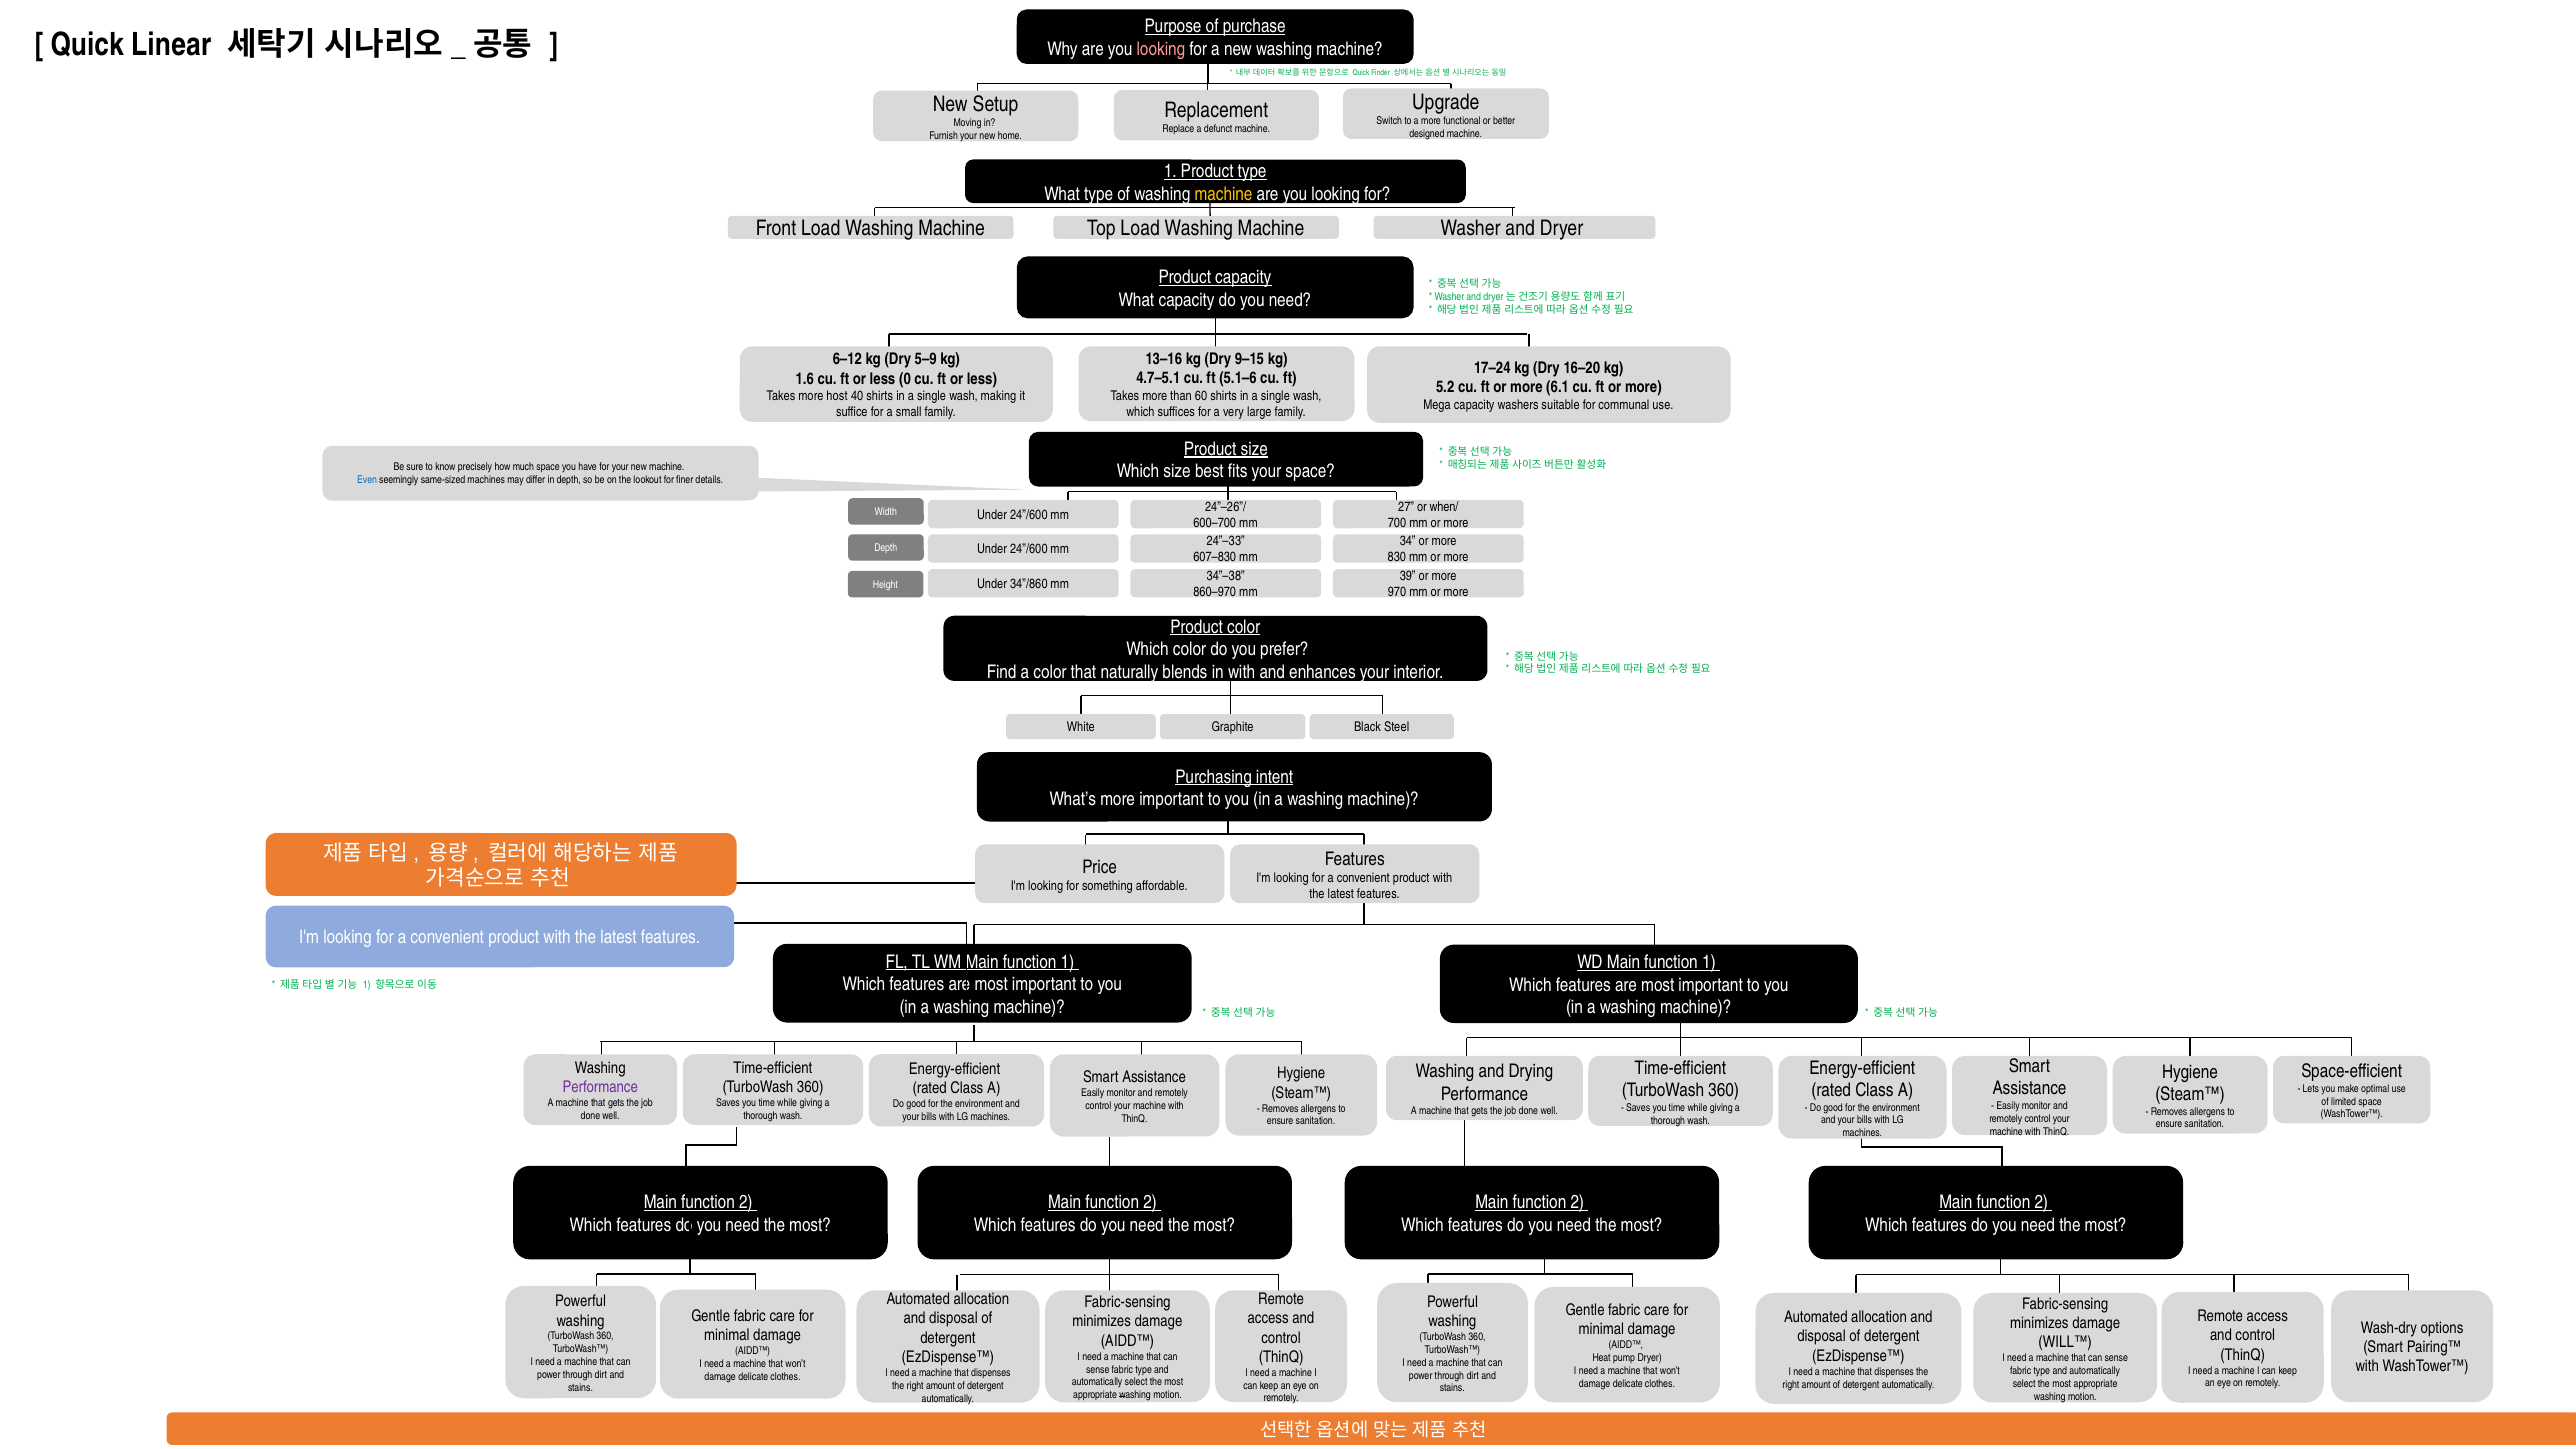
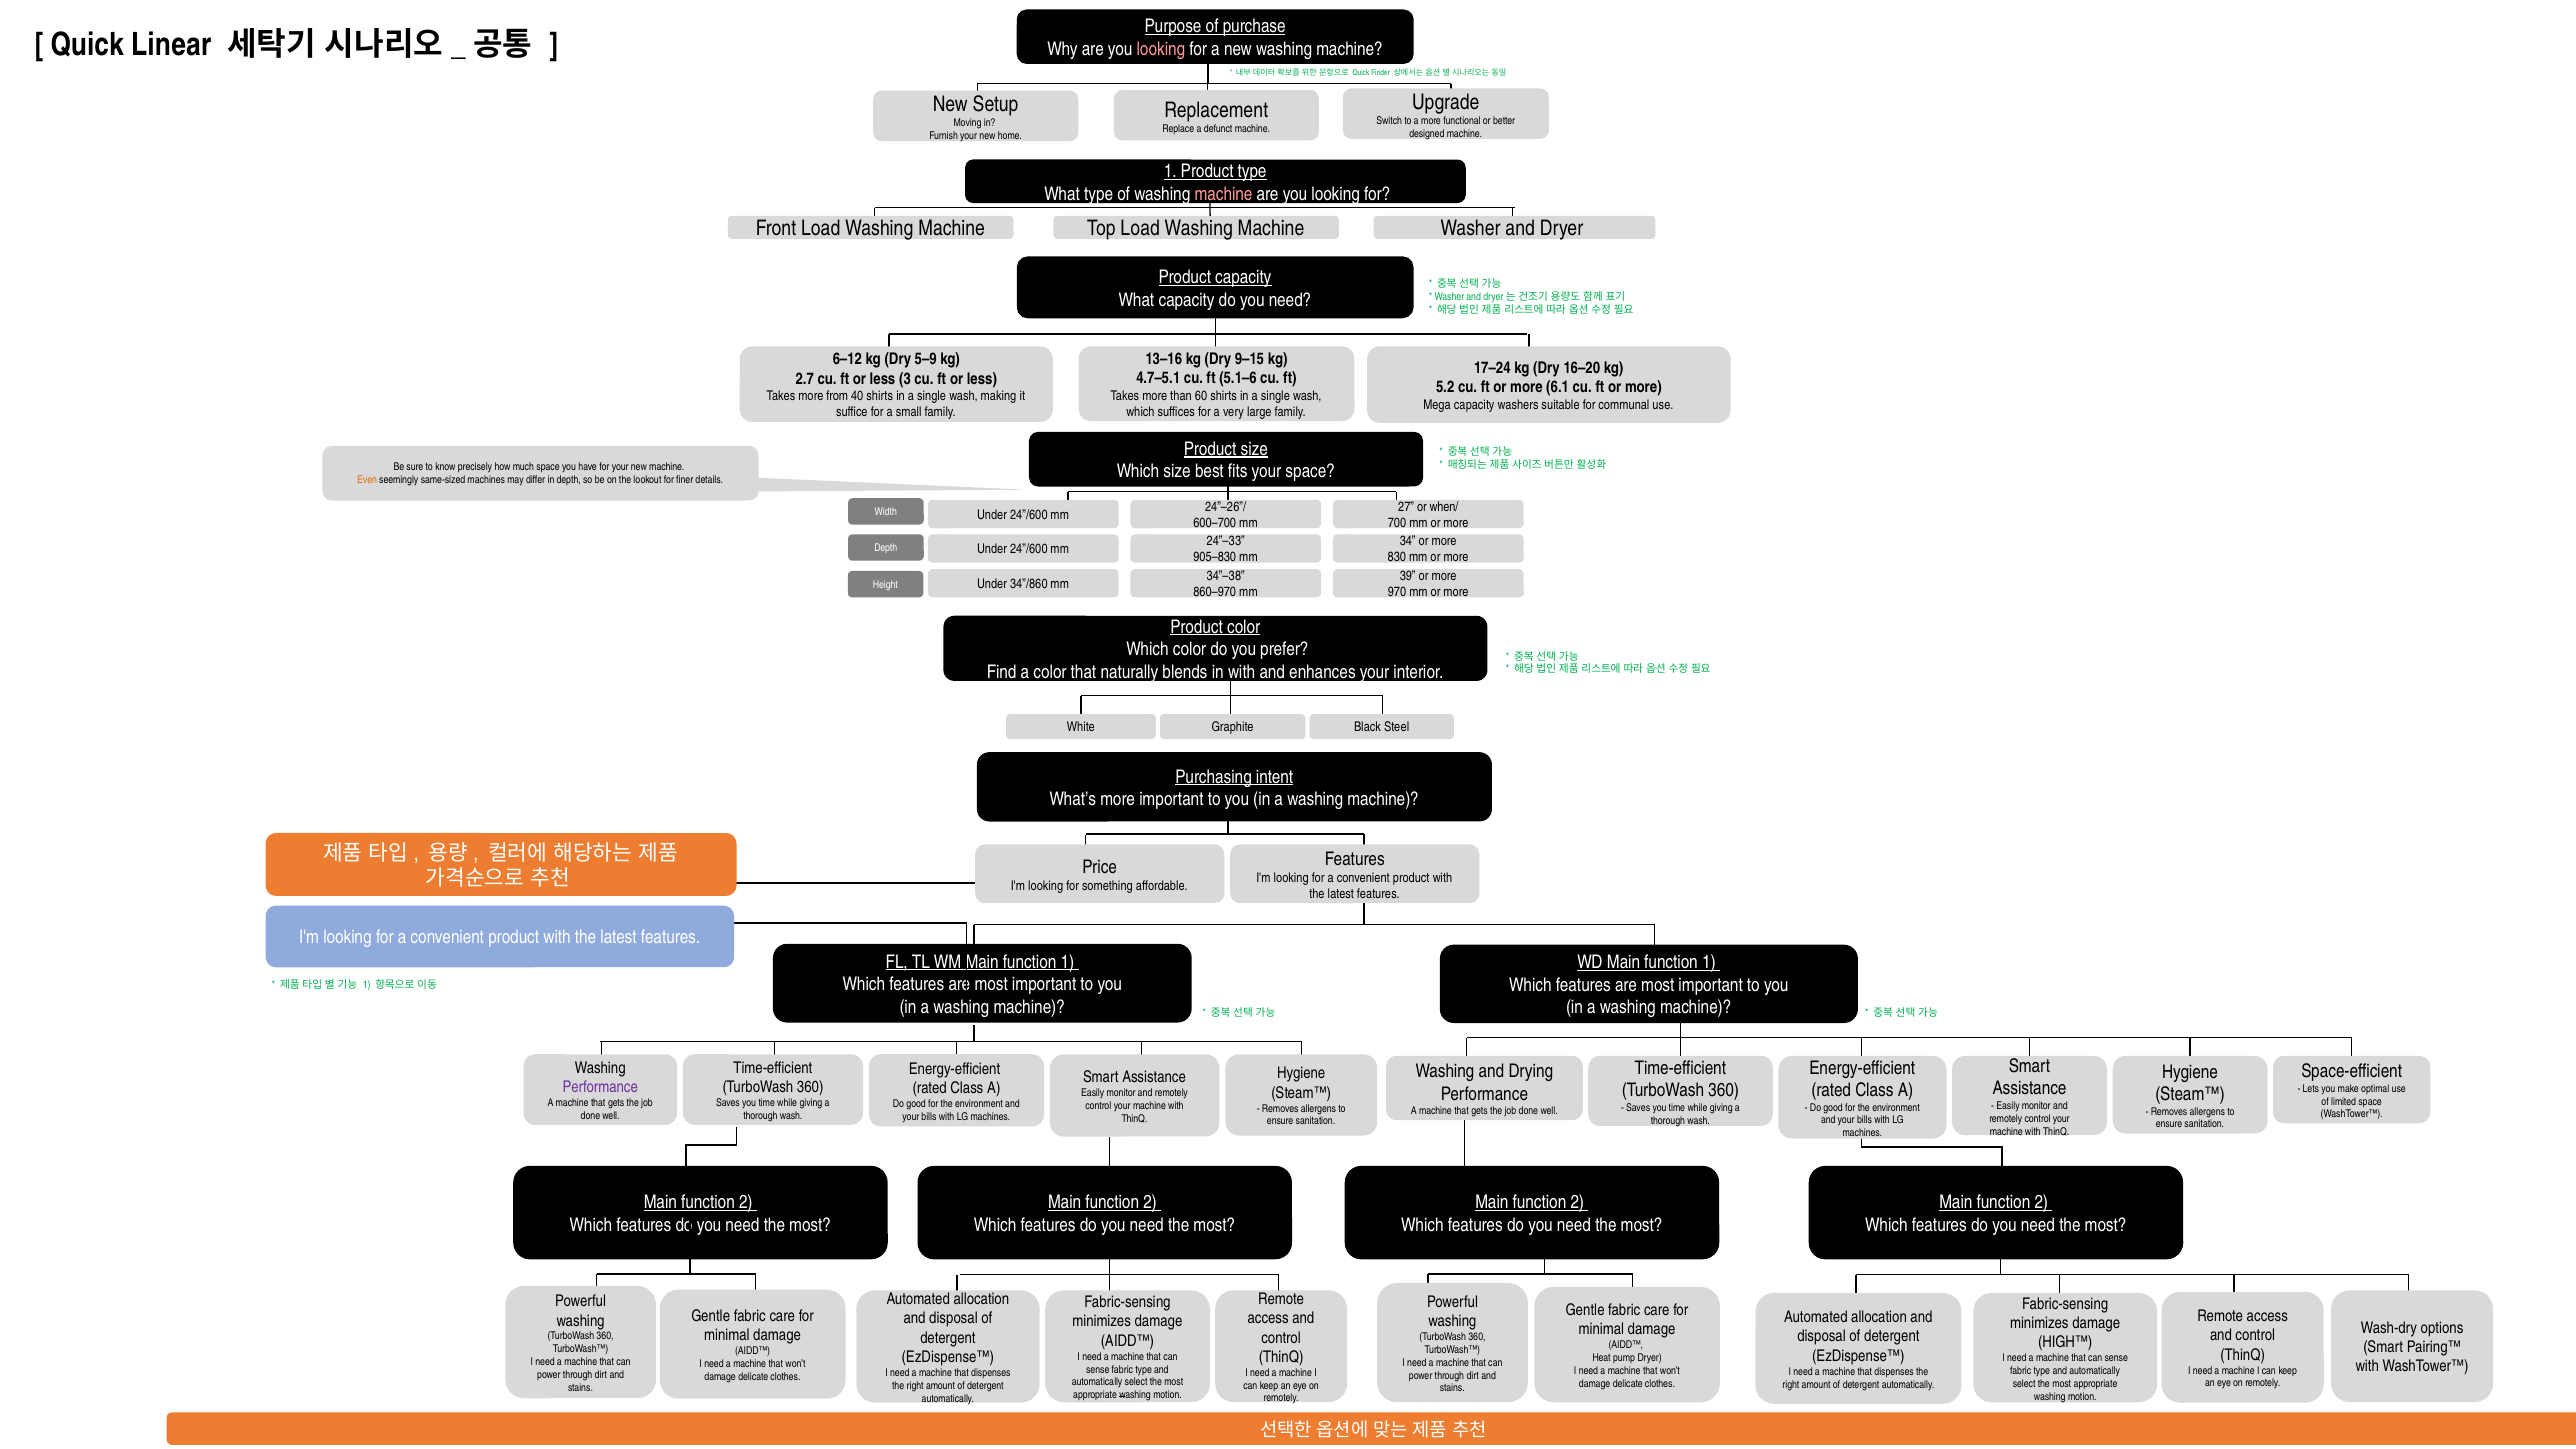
machine colour: yellow -> pink (1224, 194)
1.6: 1.6 -> 2.7 (805, 379)
0: 0 -> 3 (905, 379)
host: host -> from (837, 396)
Even colour: blue -> orange (367, 480)
607–830: 607–830 -> 905–830 (1215, 557)
WILL™: WILL™ -> HIGH™ (2065, 1342)
